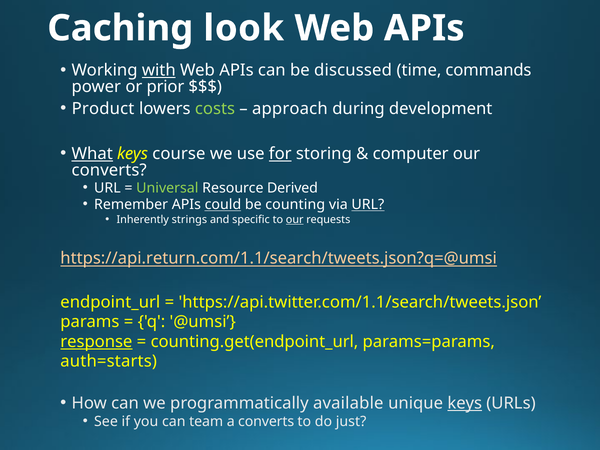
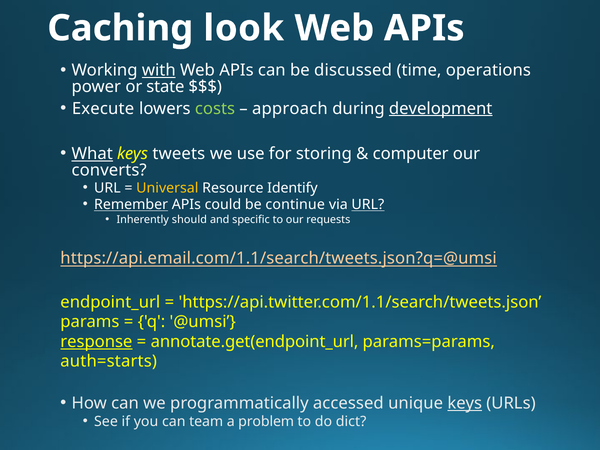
commands: commands -> operations (488, 70)
prior: prior -> state (165, 87)
Product: Product -> Execute (103, 108)
development underline: none -> present (441, 108)
course: course -> tweets (179, 154)
for underline: present -> none (280, 154)
Universal colour: light green -> yellow (167, 188)
Derived: Derived -> Identify (292, 188)
Remember underline: none -> present (131, 205)
could underline: present -> none (223, 205)
counting: counting -> continue (295, 205)
strings: strings -> should (189, 220)
our underline: present -> none (295, 220)
https://api.return.com/1.1/search/tweets.json?q=@umsi: https://api.return.com/1.1/search/tweets.json?q=@umsi -> https://api.email.com/1.1/search/tweets.json?q=@umsi (279, 258)
counting.get(endpoint_url: counting.get(endpoint_url -> annotate.get(endpoint_url (255, 342)
available: available -> accessed (348, 403)
a converts: converts -> problem (266, 421)
just: just -> dict (351, 421)
